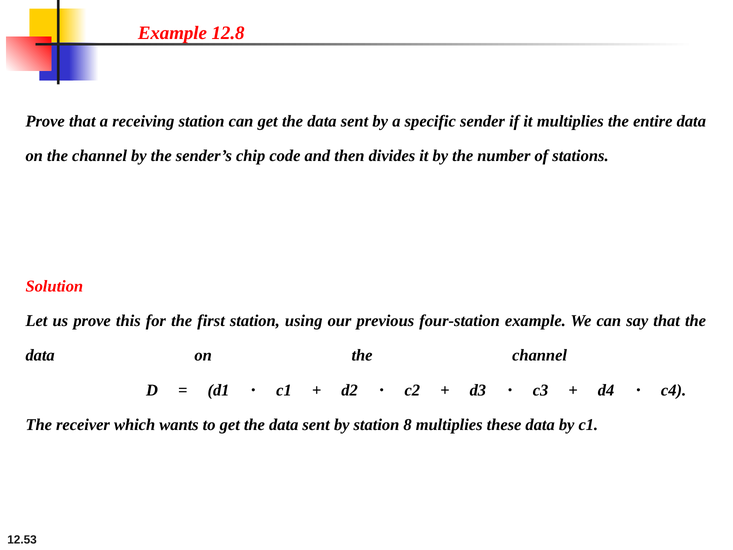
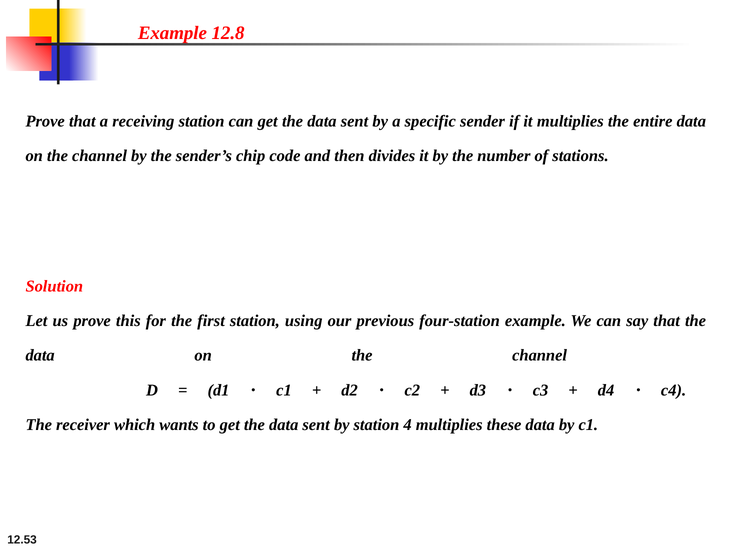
8: 8 -> 4 (408, 425)
